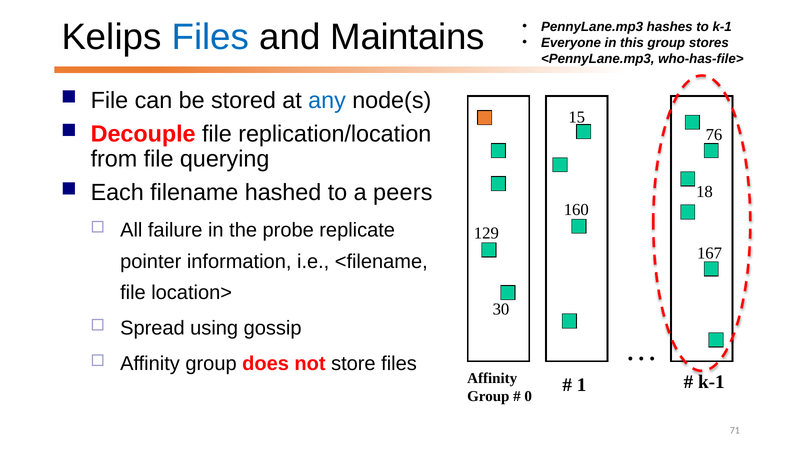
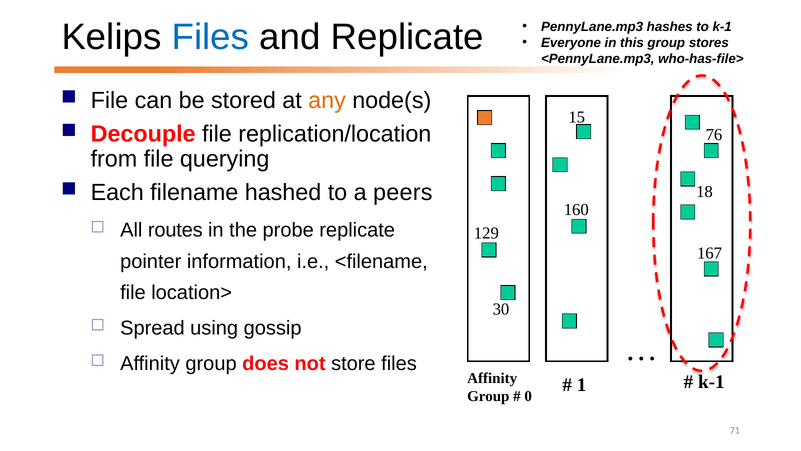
and Maintains: Maintains -> Replicate (407, 37)
any colour: blue -> orange (327, 100)
failure: failure -> routes (175, 230)
